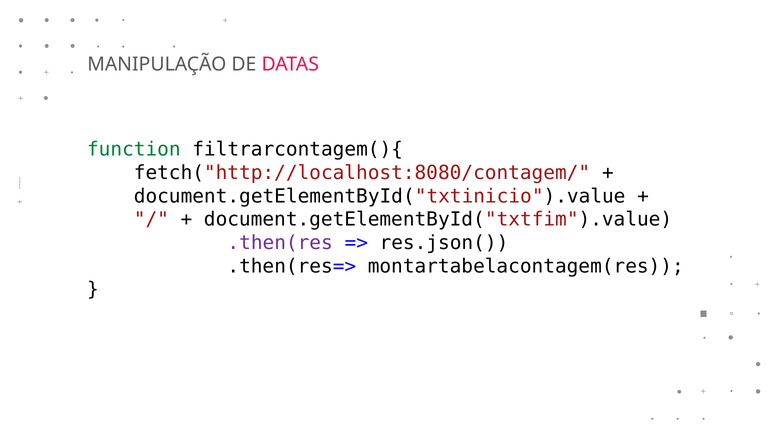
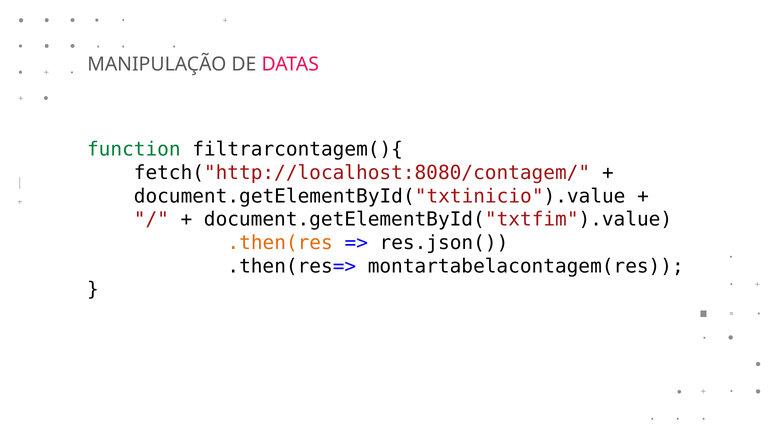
.then(res colour: purple -> orange (280, 243)
